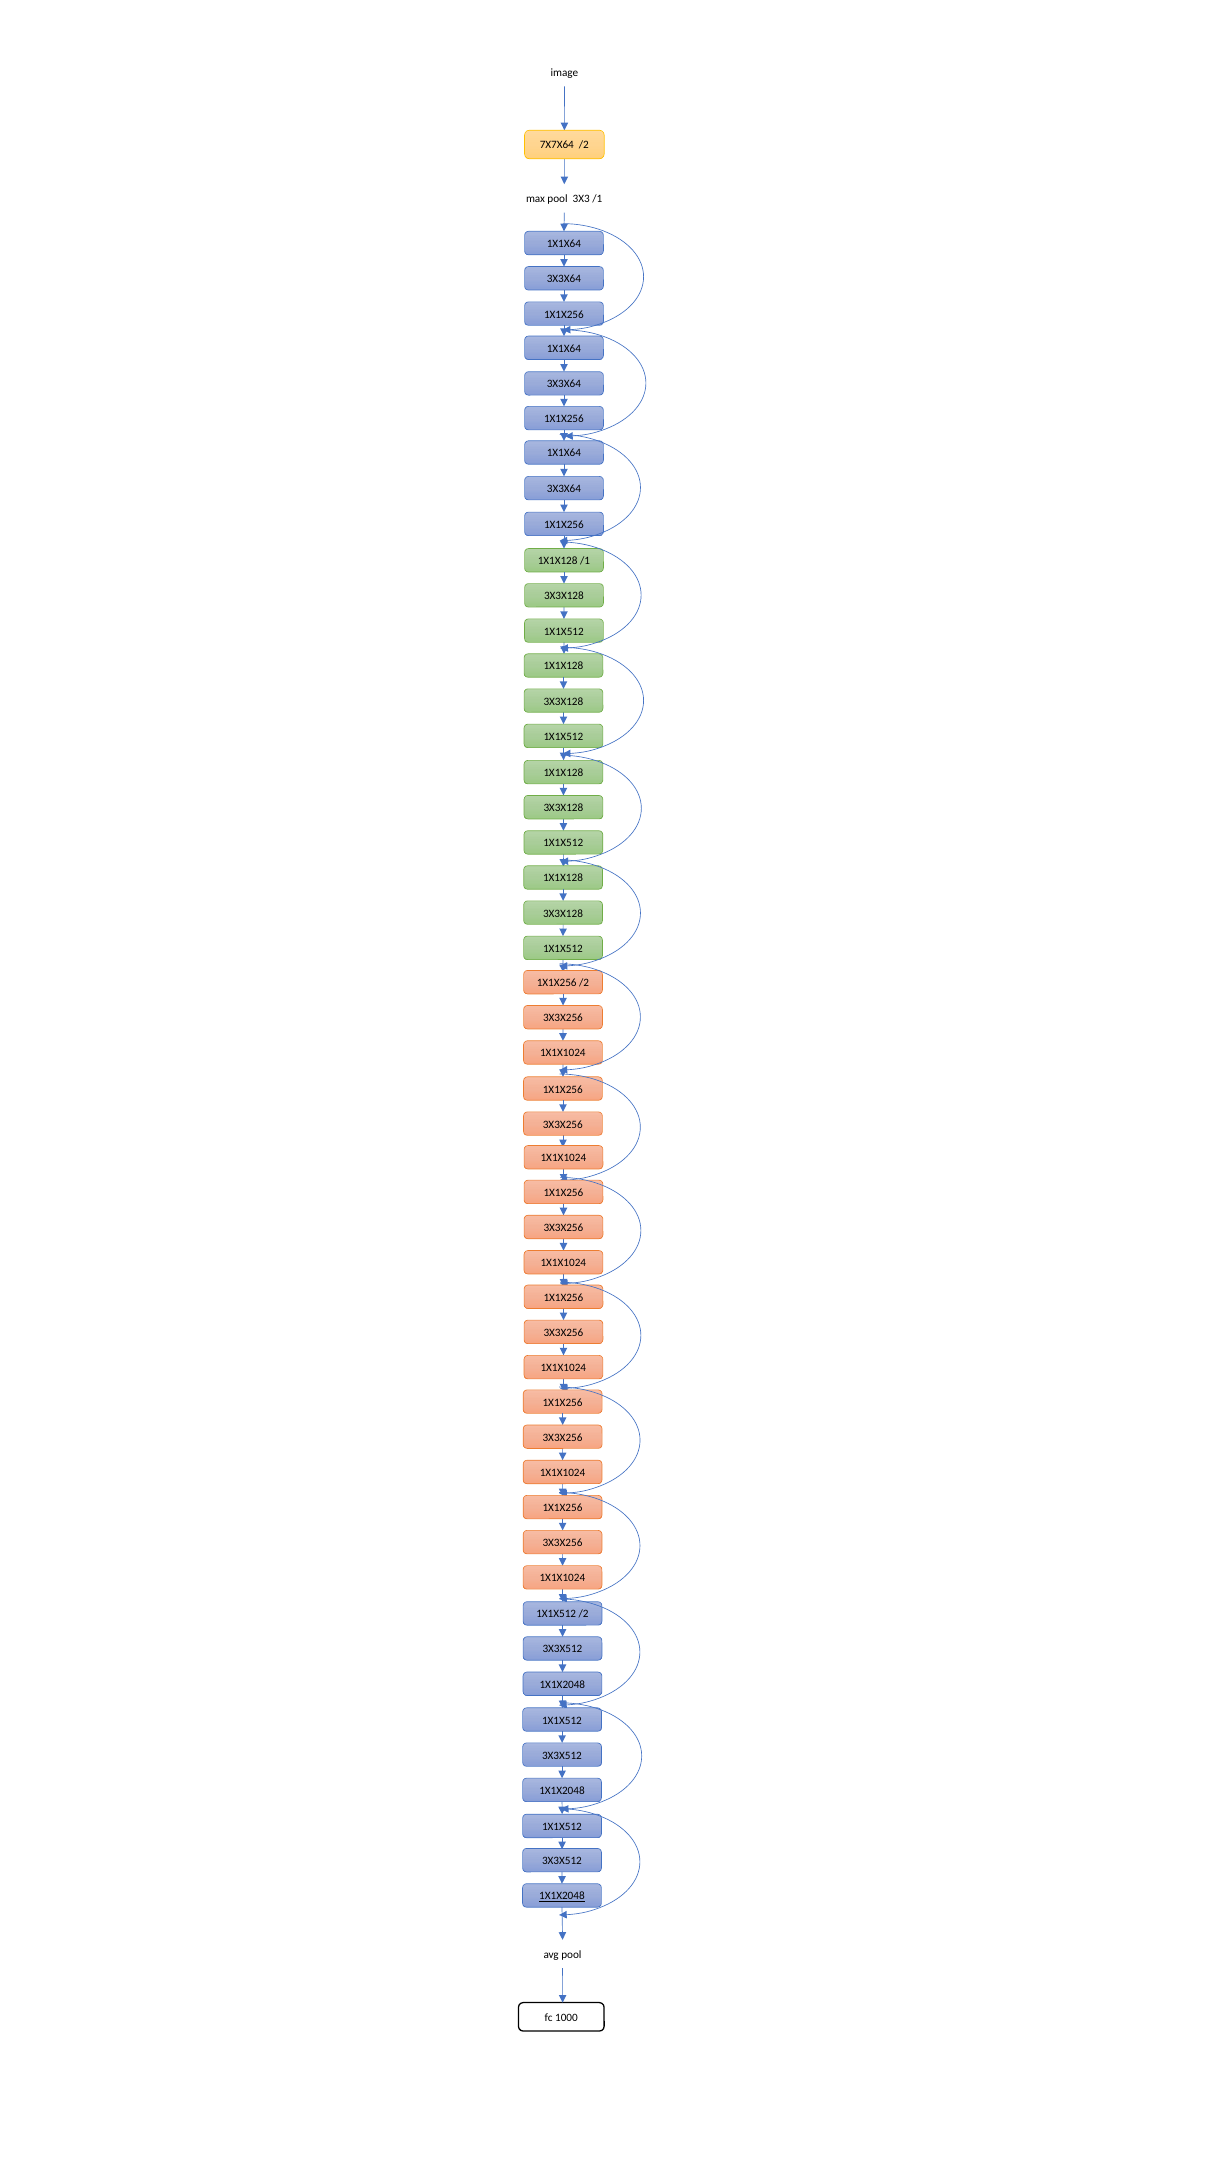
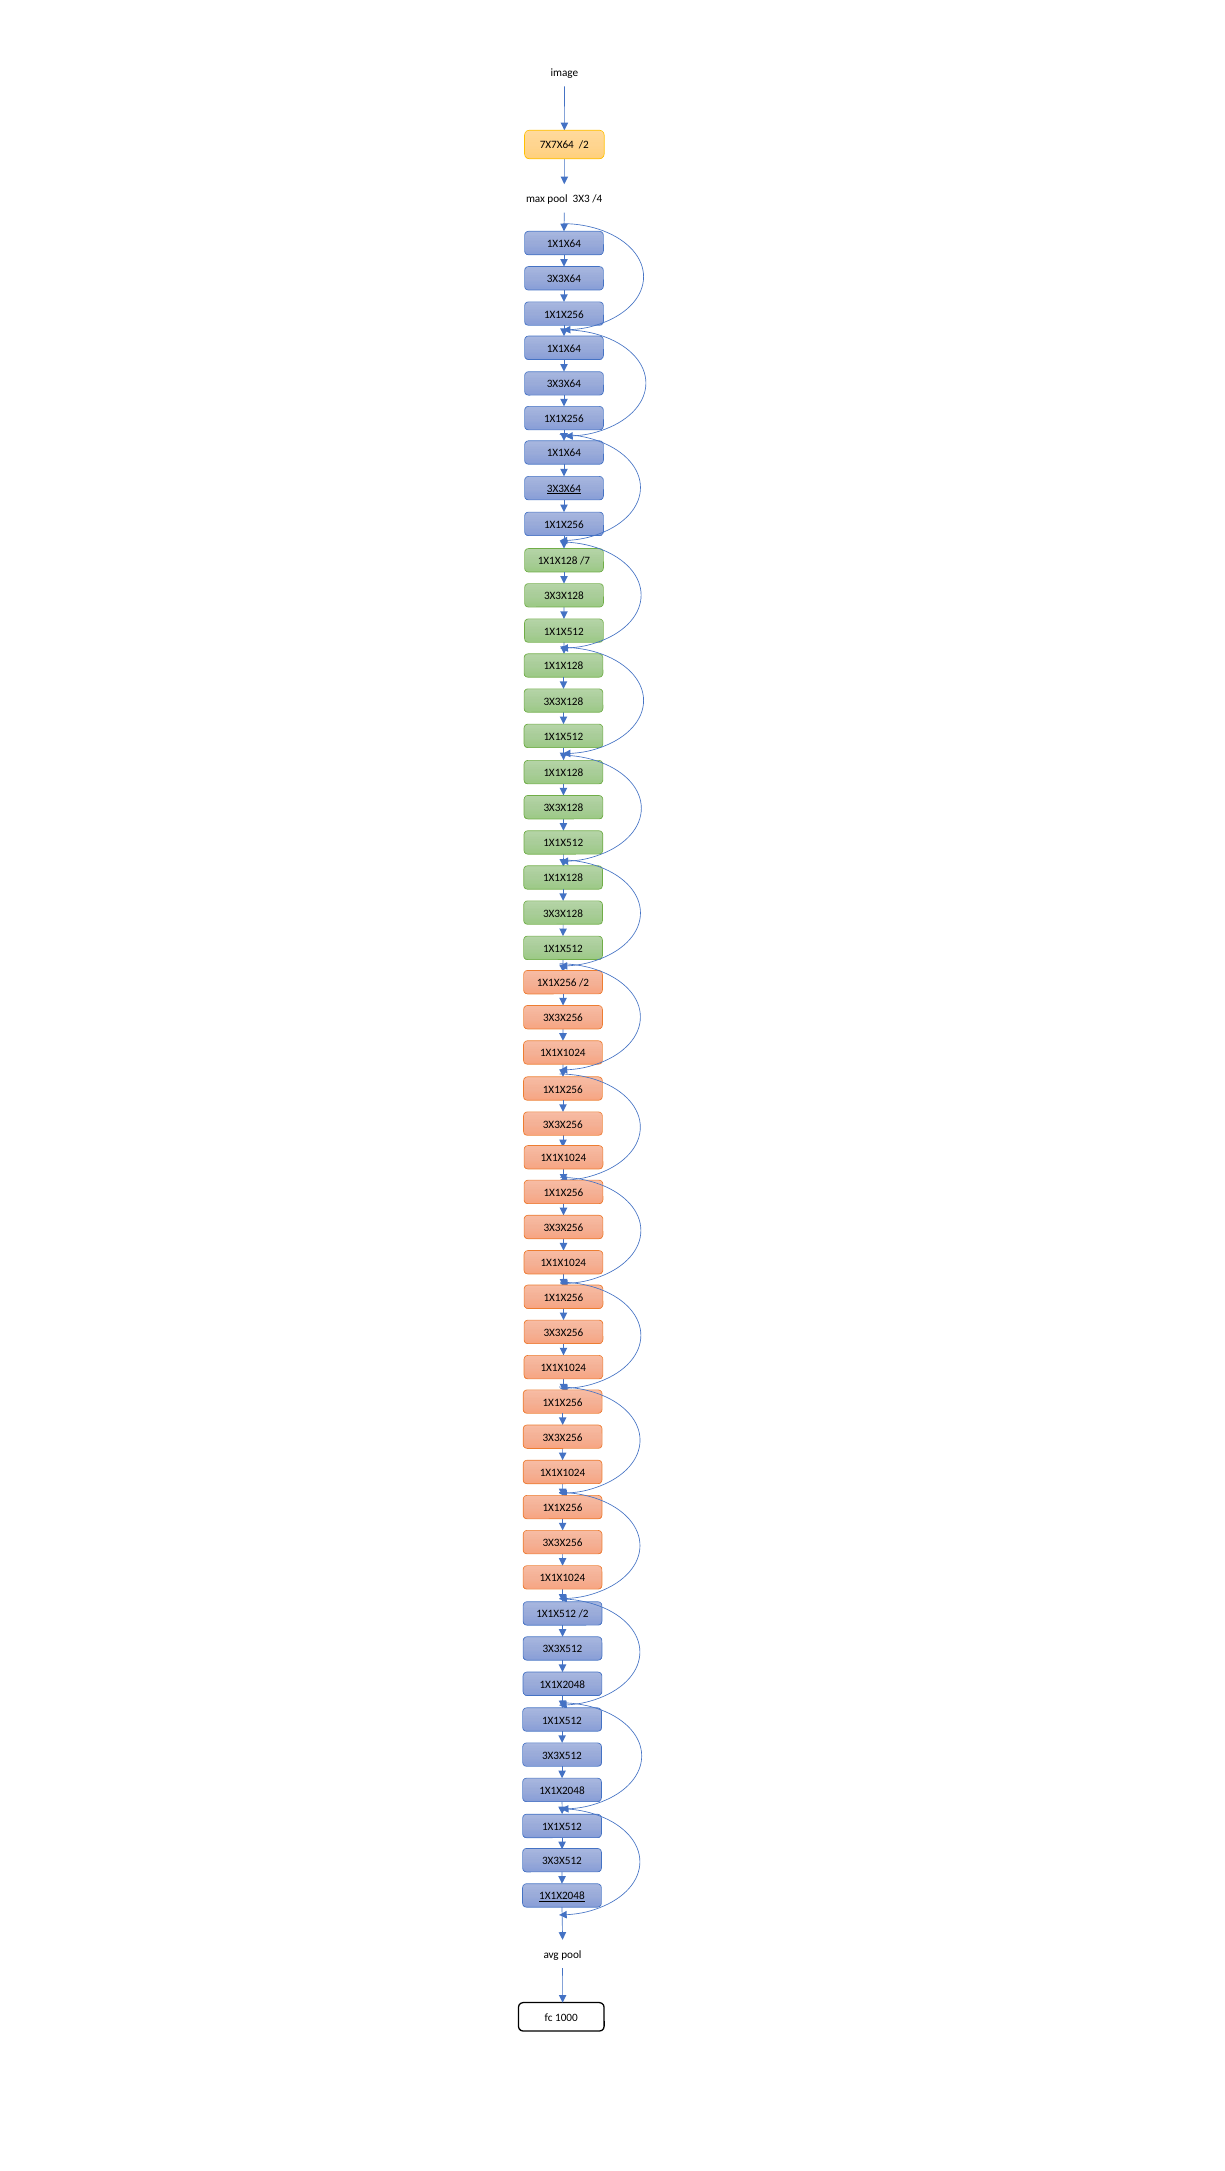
3X3 /1: /1 -> /4 (597, 199)
3X3X64 underline: none -> present (564, 489)
1X1X128 /1: /1 -> /7 (585, 561)
